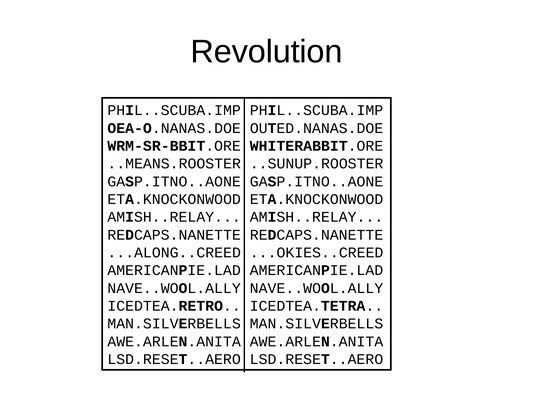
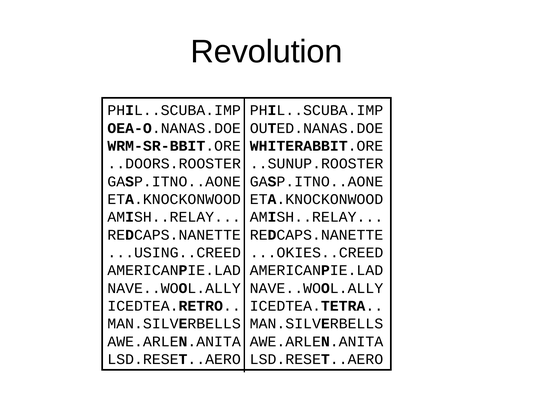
..MEANS.ROOSTER: ..MEANS.ROOSTER -> ..DOORS.ROOSTER (174, 164)
...ALONG..CREED: ...ALONG..CREED -> ...USING..CREED (174, 252)
